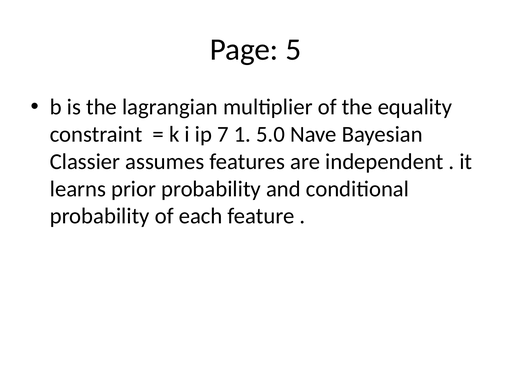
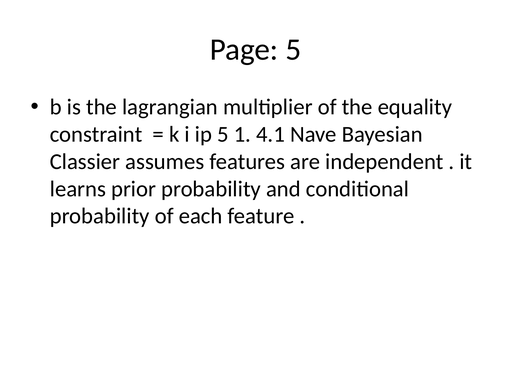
ip 7: 7 -> 5 (223, 134)
5.0: 5.0 -> 4.1 (271, 134)
